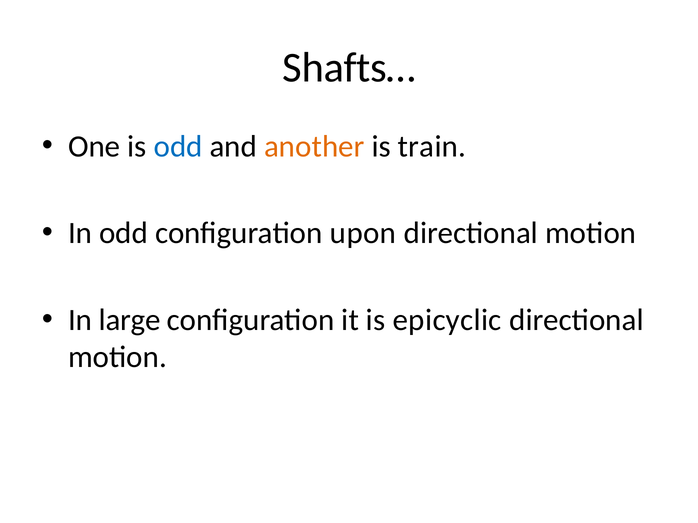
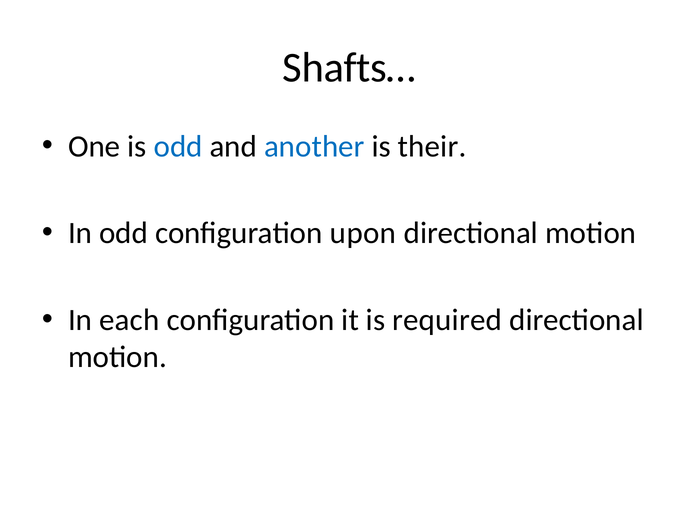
another colour: orange -> blue (314, 146)
train: train -> their (432, 146)
large: large -> each (129, 320)
epicyclic: epicyclic -> required (447, 320)
